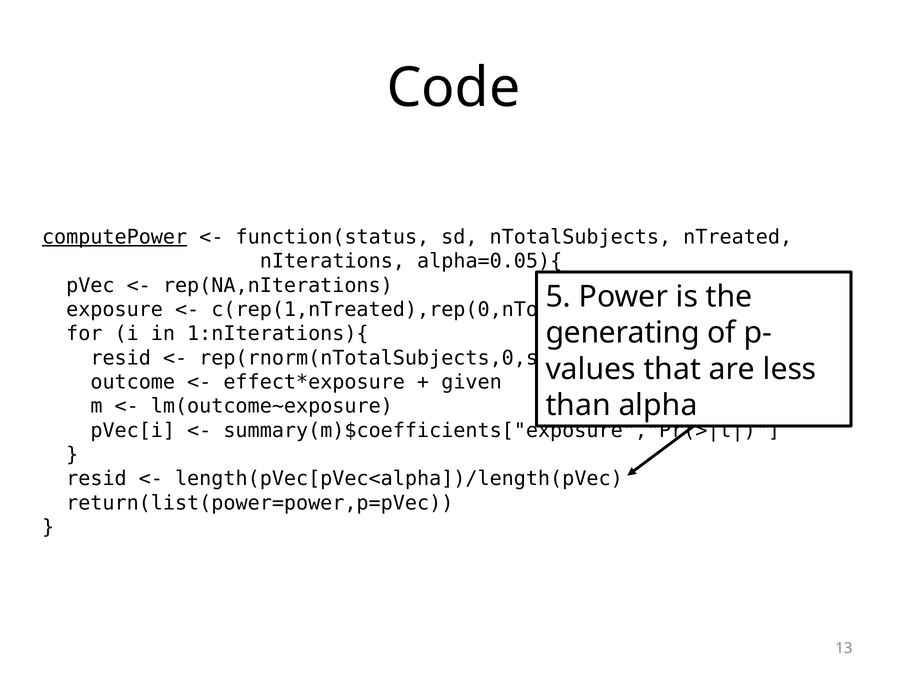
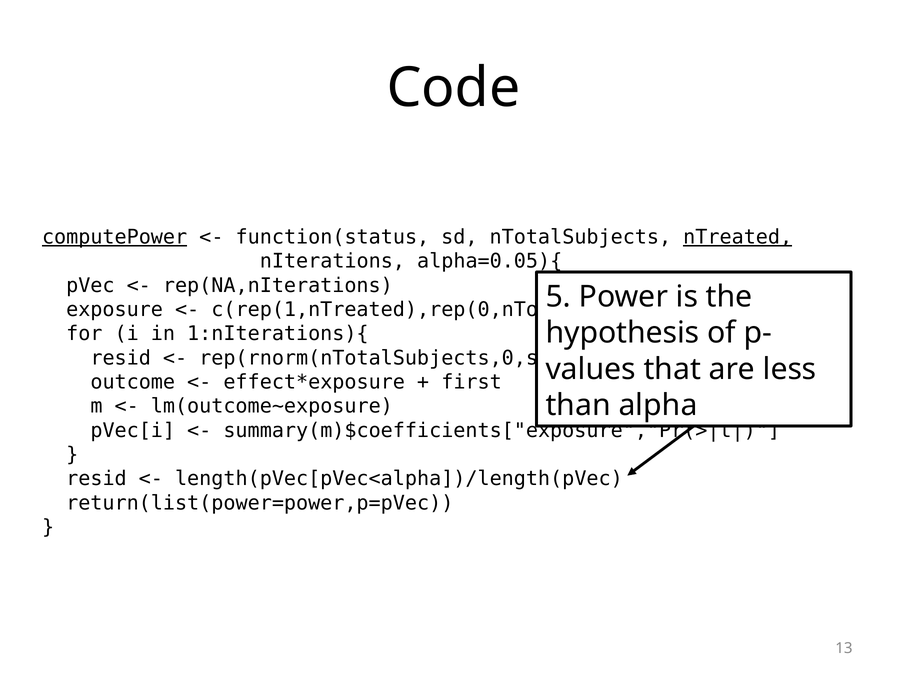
nTreated underline: none -> present (738, 237)
generating: generating -> hypothesis (622, 333)
given: given -> first (472, 382)
